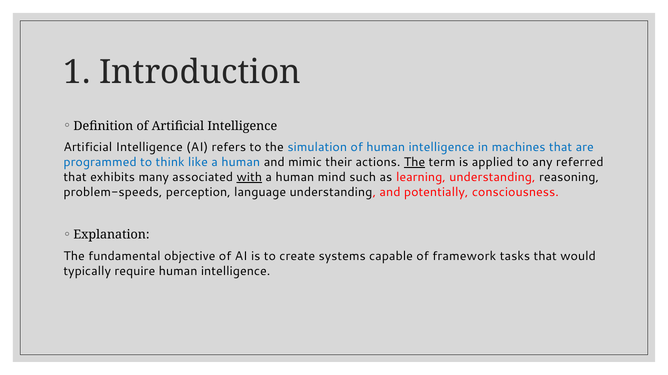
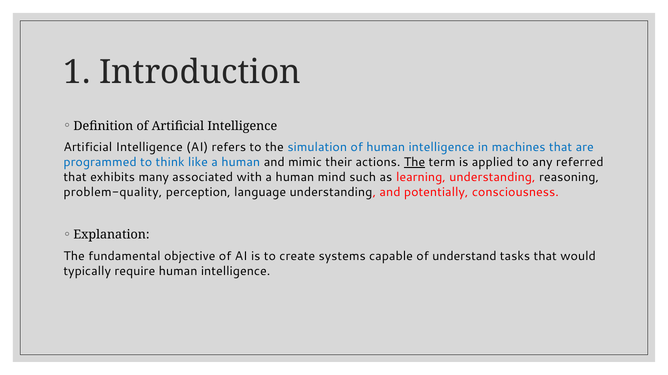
with underline: present -> none (249, 177)
problem-speeds: problem-speeds -> problem-quality (113, 193)
framework: framework -> understand (464, 256)
